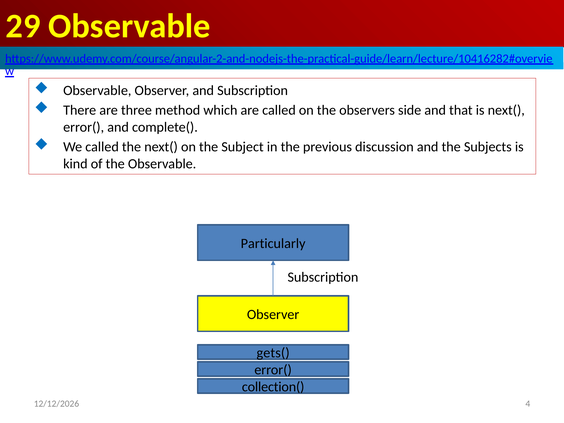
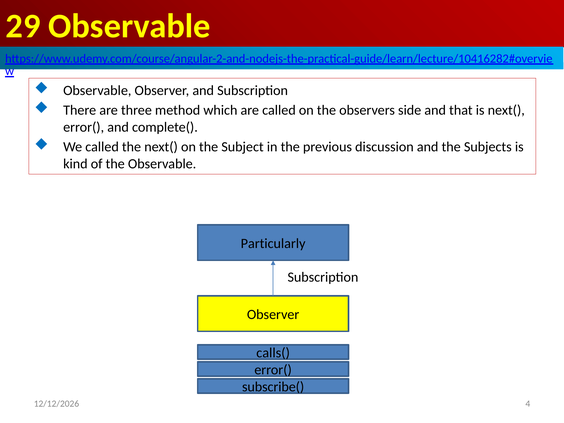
gets(: gets( -> calls( (273, 353)
collection(: collection( -> subscribe( (273, 387)
